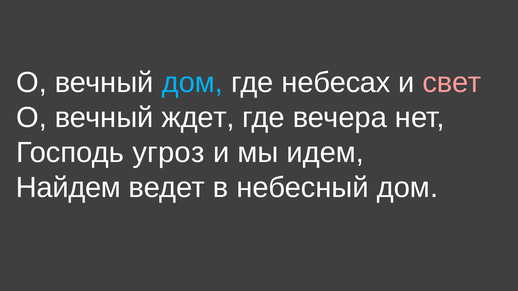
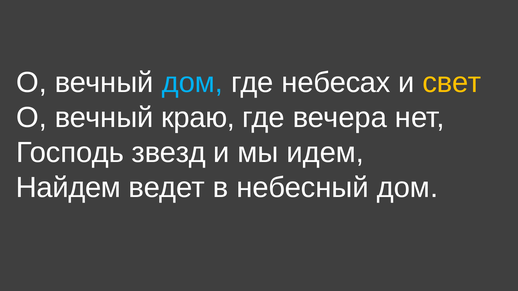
свет colour: pink -> yellow (452, 83)
ждет: ждет -> краю (198, 118)
угроз: угроз -> звезд (169, 153)
